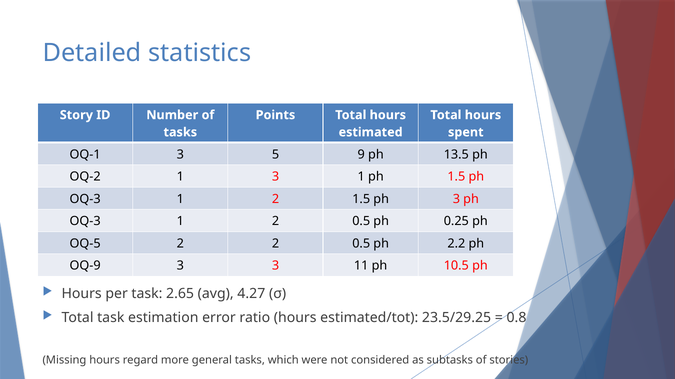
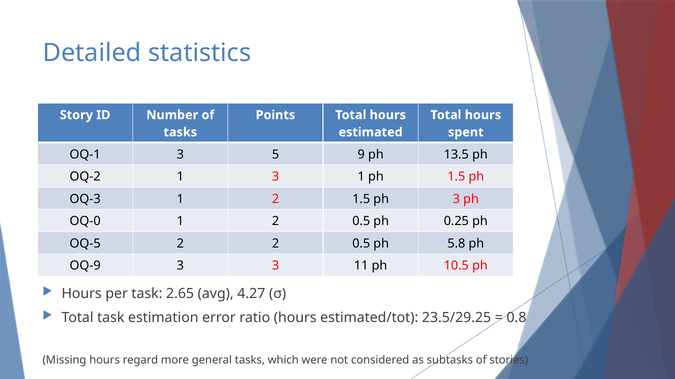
OQ-3: OQ-3 -> OQ-0 (85, 222)
2.2: 2.2 -> 5.8 (456, 244)
